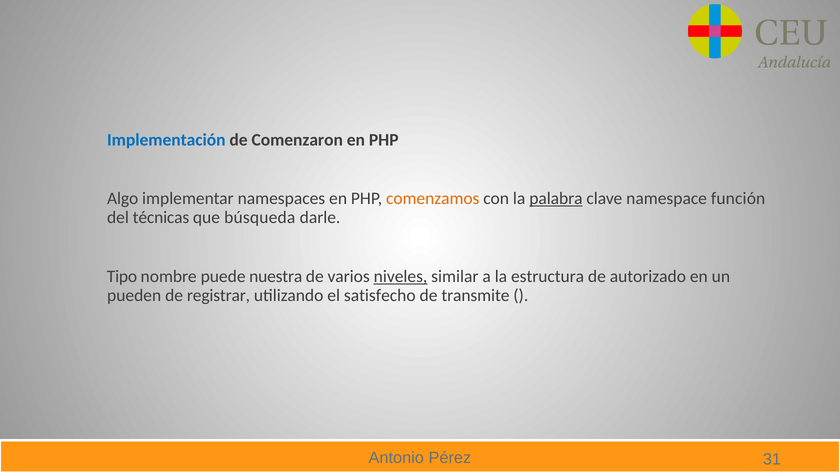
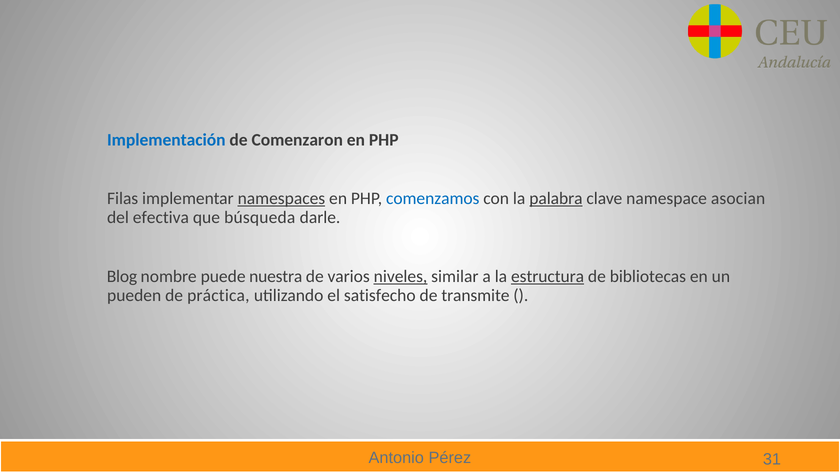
Algo: Algo -> Filas (123, 198)
namespaces underline: none -> present (281, 198)
comenzamos colour: orange -> blue (433, 198)
función: función -> asocian (738, 198)
técnicas: técnicas -> efectiva (161, 217)
Tipo: Tipo -> Blog (122, 276)
estructura underline: none -> present (548, 276)
autorizado: autorizado -> bibliotecas (648, 276)
registrar: registrar -> práctica (218, 295)
